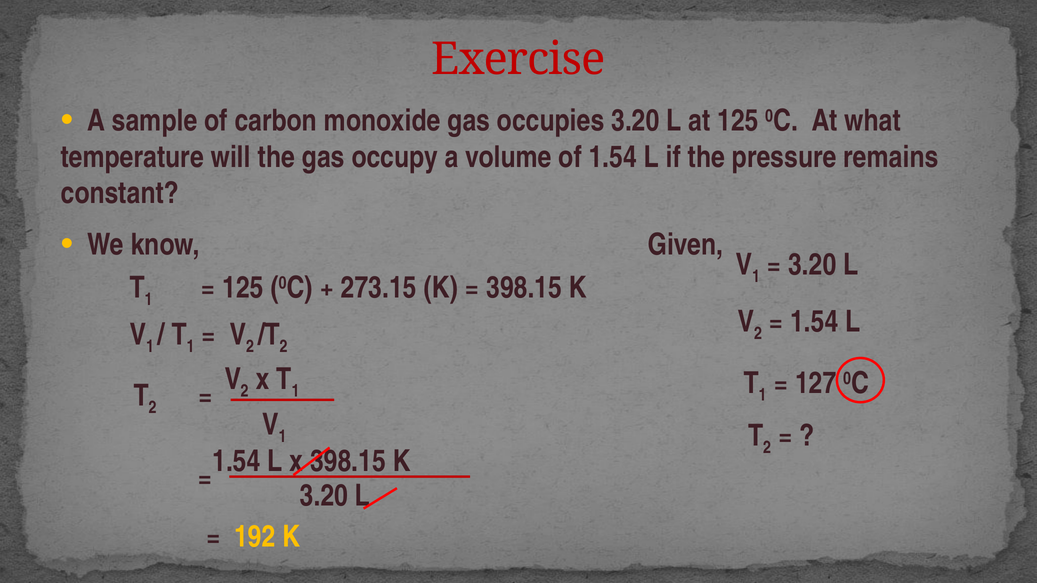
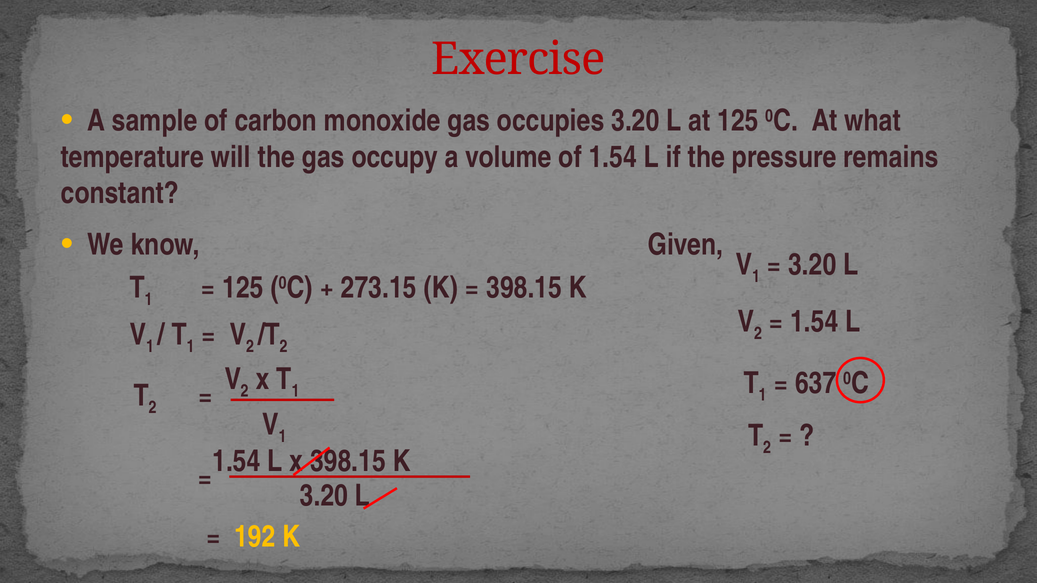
127: 127 -> 637 (816, 384)
